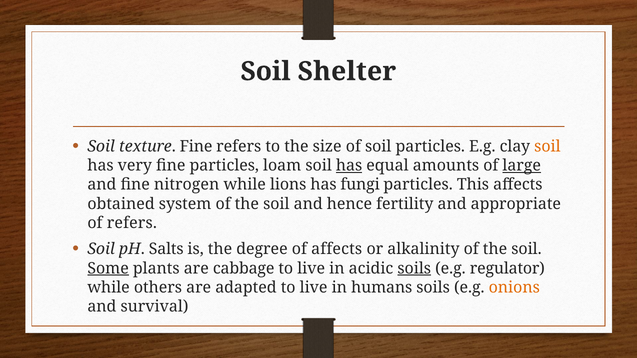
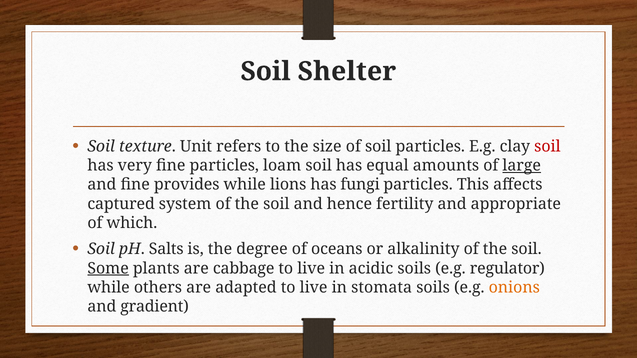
texture Fine: Fine -> Unit (196, 147)
soil colour: orange -> red (547, 147)
has underline: present -> none (349, 166)
nitrogen: nitrogen -> provides (187, 185)
obtained: obtained -> captured (121, 204)
of refers: refers -> which (132, 223)
of affects: affects -> oceans (337, 249)
soils underline: present -> none (414, 268)
humans: humans -> stomata (382, 288)
survival: survival -> gradient (155, 307)
